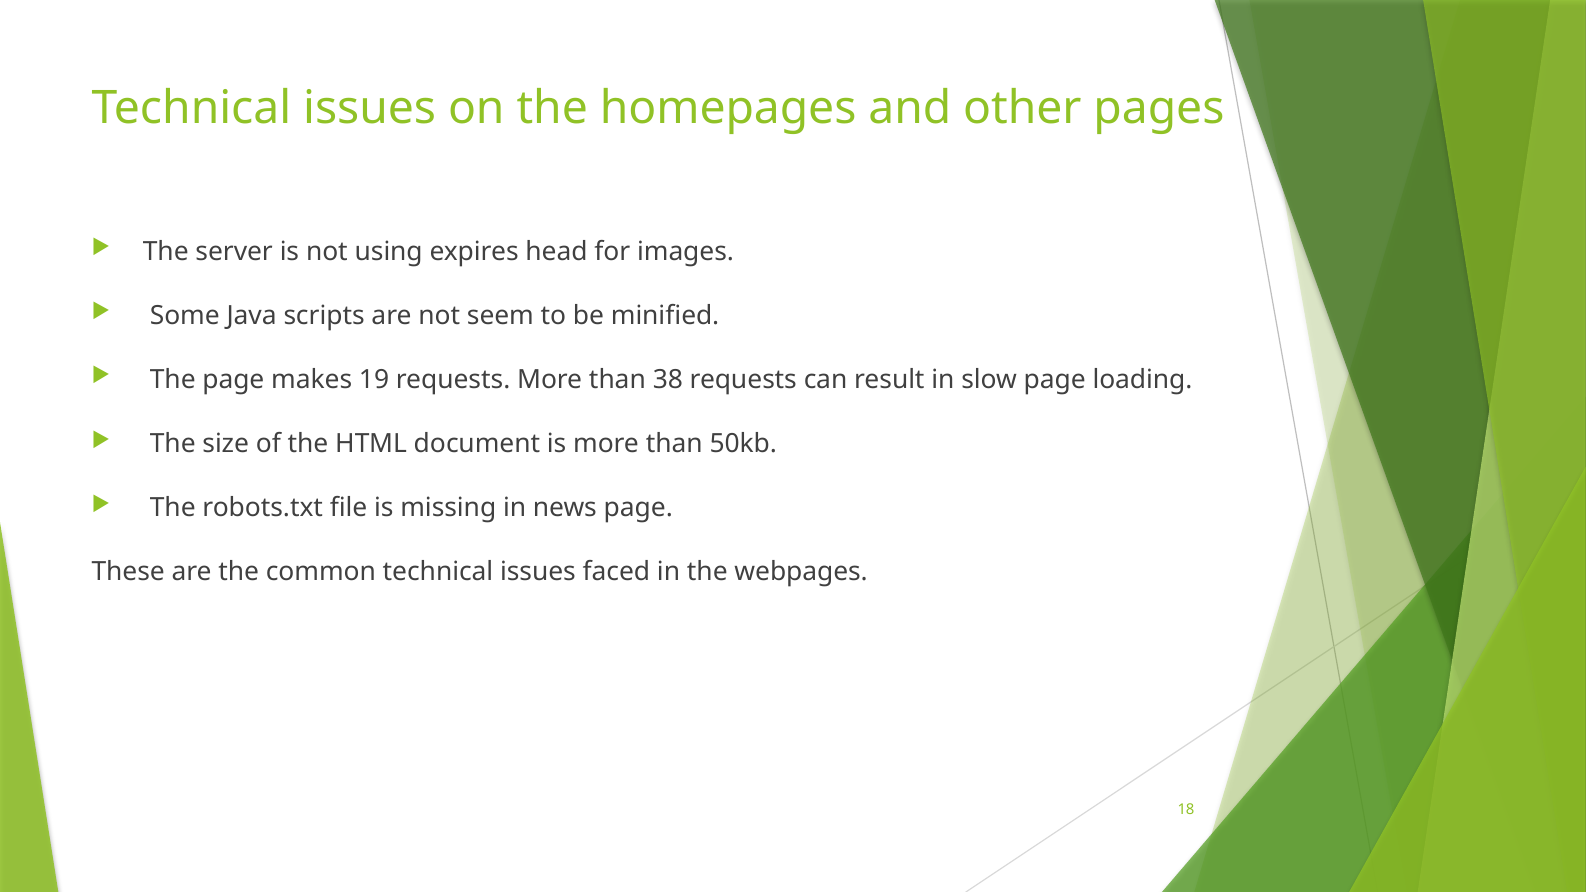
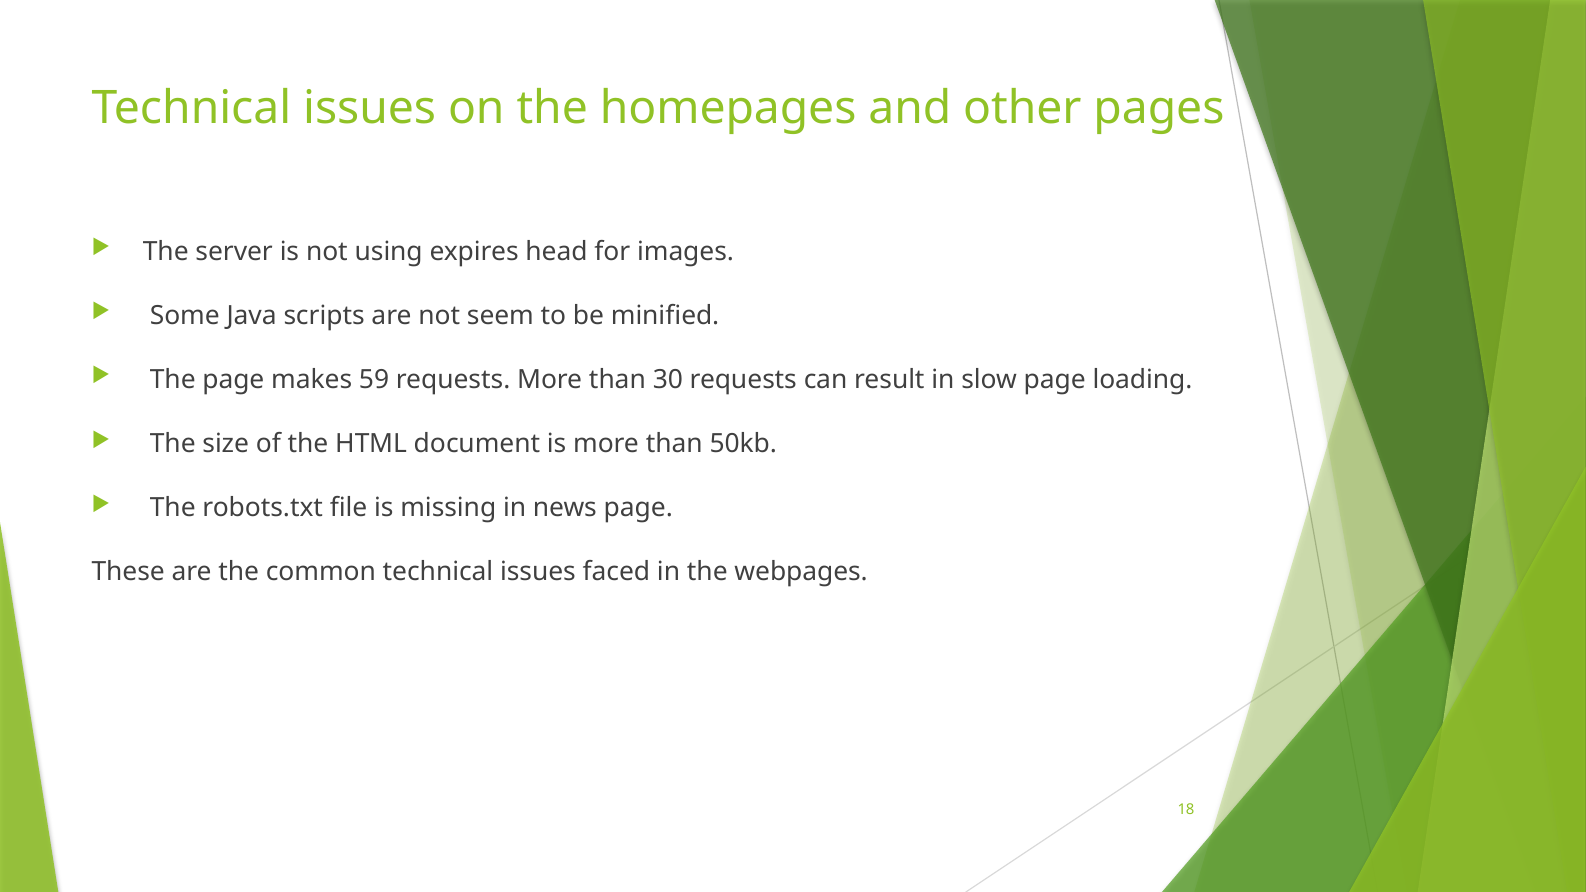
19: 19 -> 59 (374, 380)
38: 38 -> 30 (668, 380)
